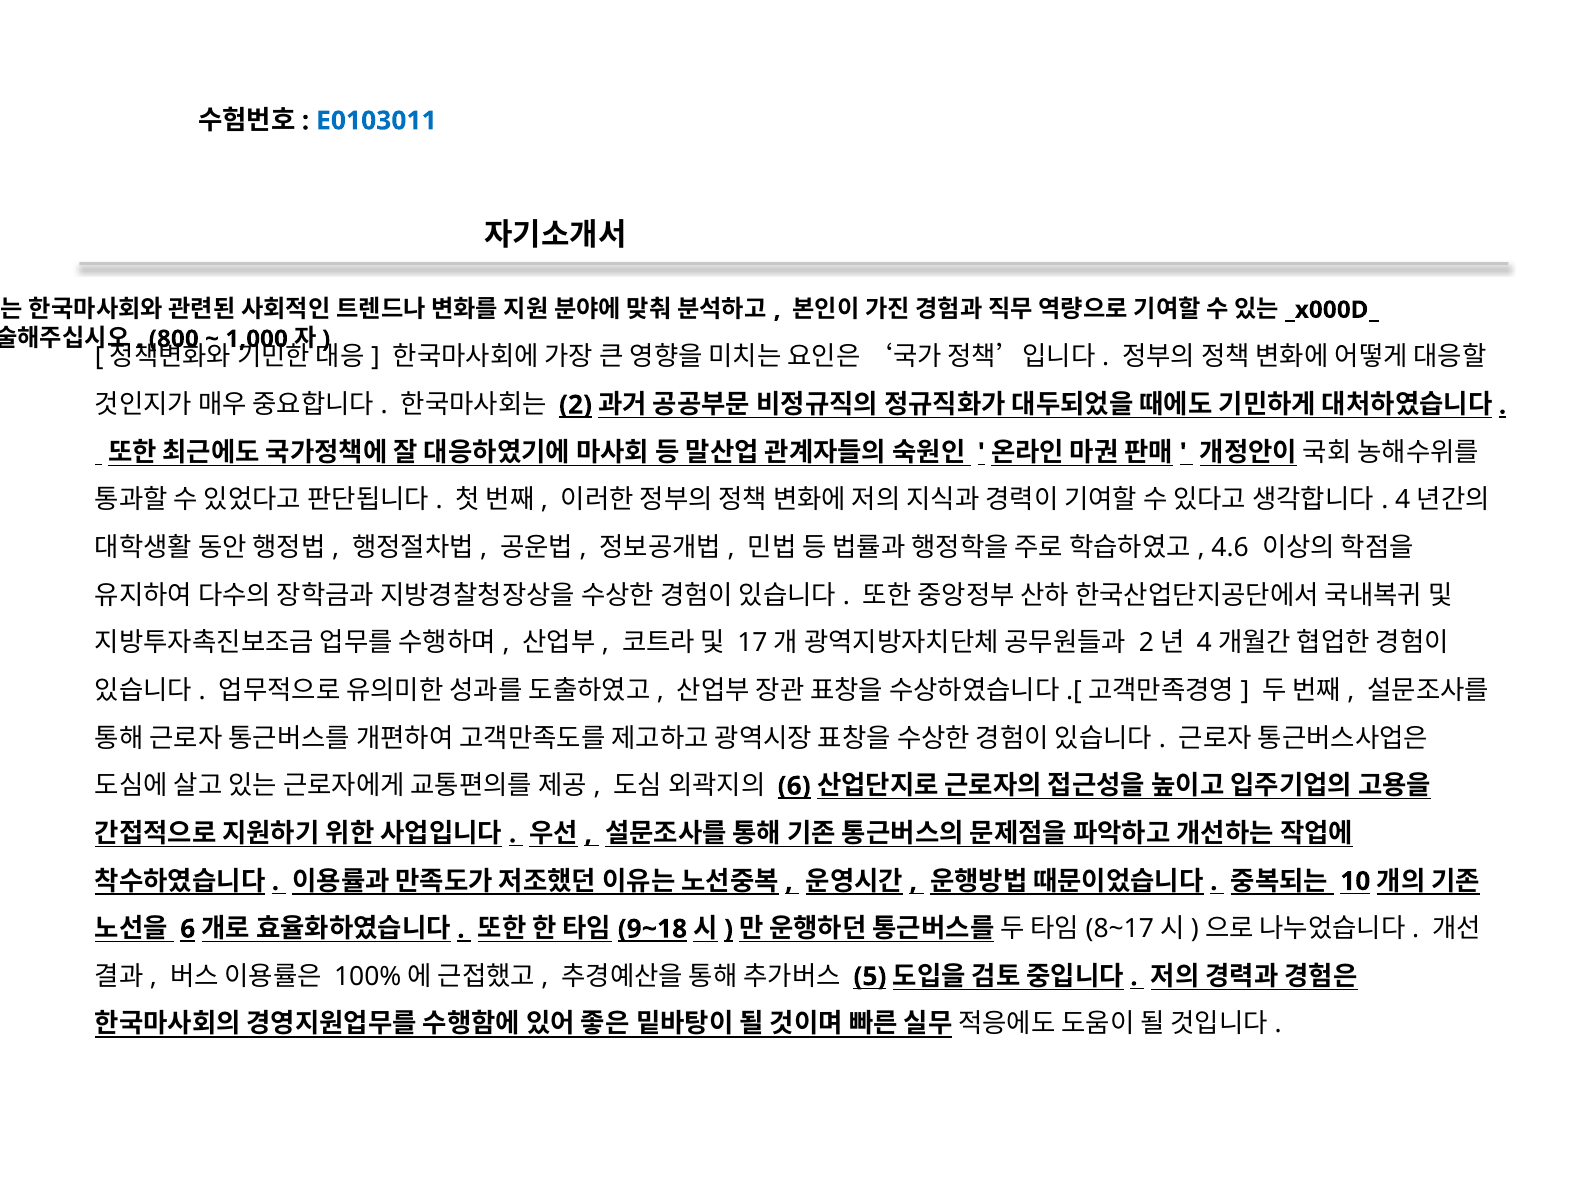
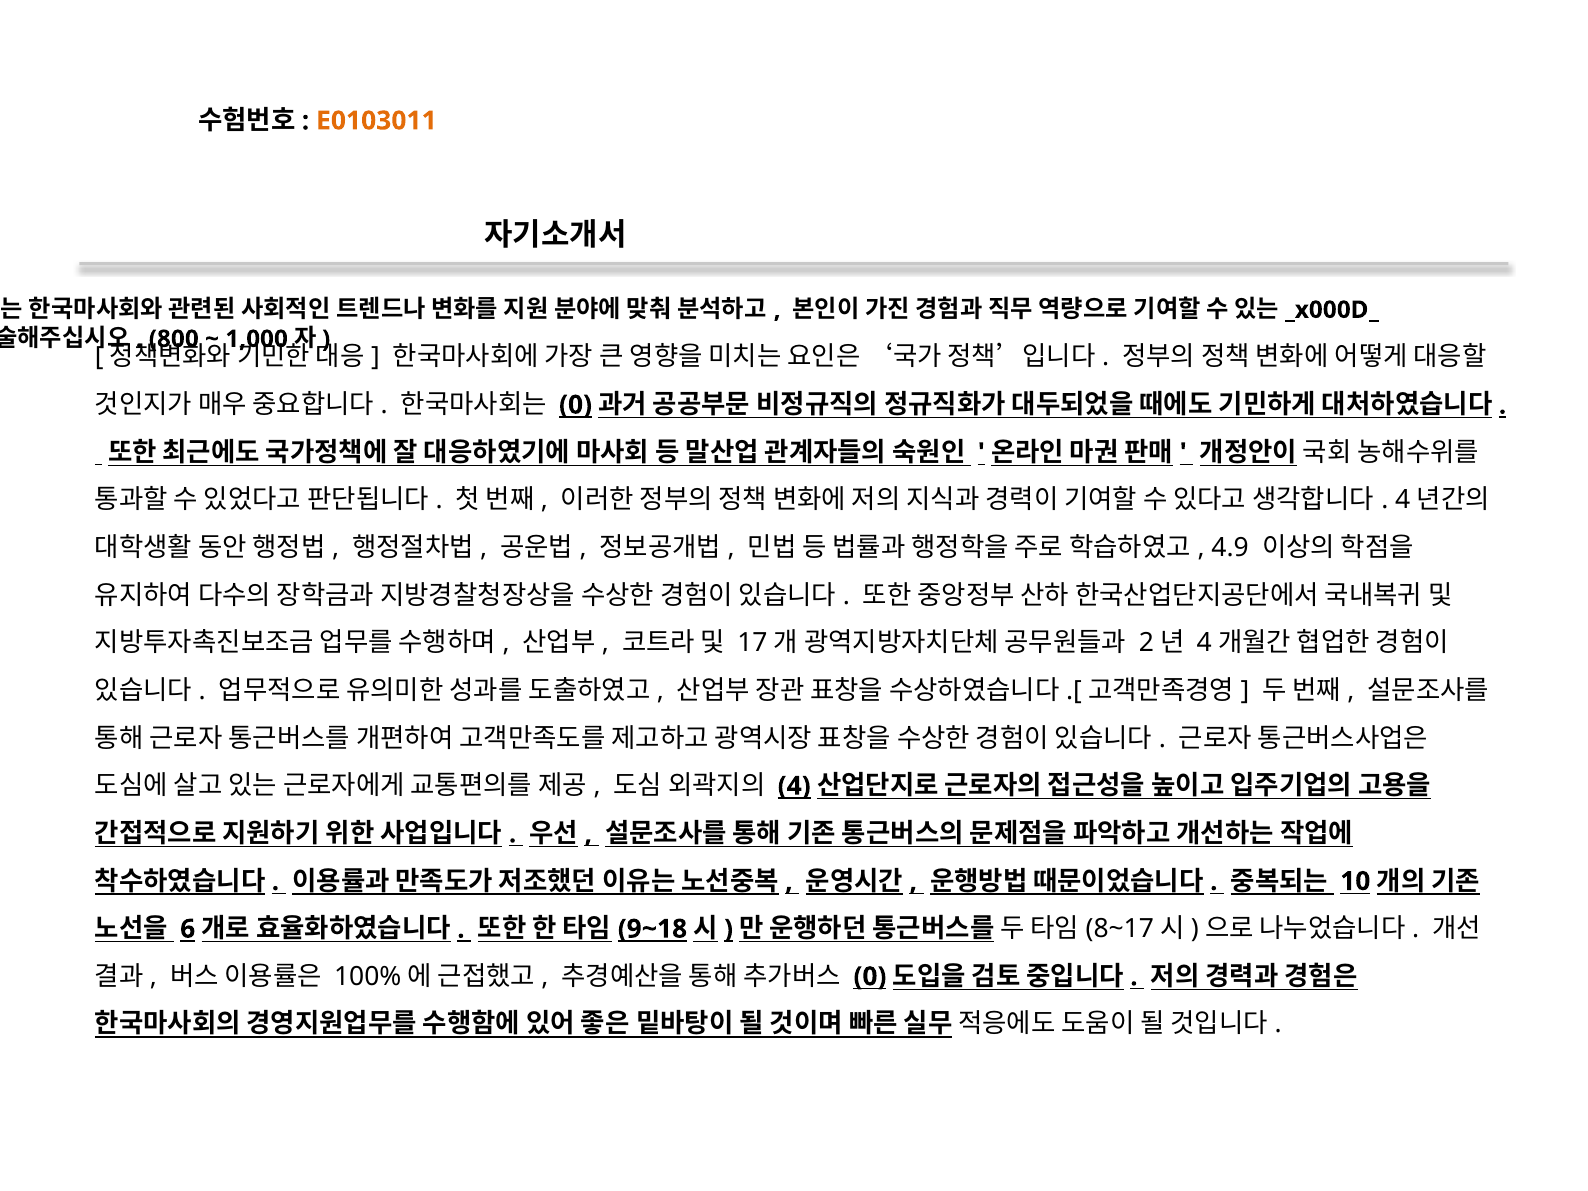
E0103011 colour: blue -> orange (376, 121)
2: 2 -> 0 (576, 405)
4.6: 4.6 -> 4.9 (1230, 548)
6: 6 -> 4 (794, 786)
5: 5 -> 0 (870, 977)
